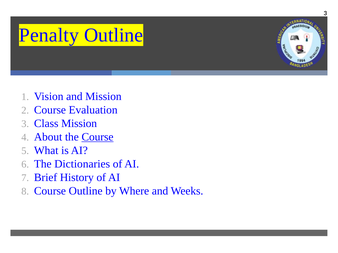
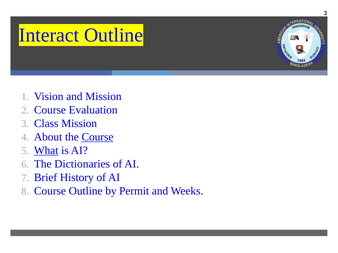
Penalty: Penalty -> Interact (49, 35)
What underline: none -> present (46, 151)
Where: Where -> Permit (134, 191)
